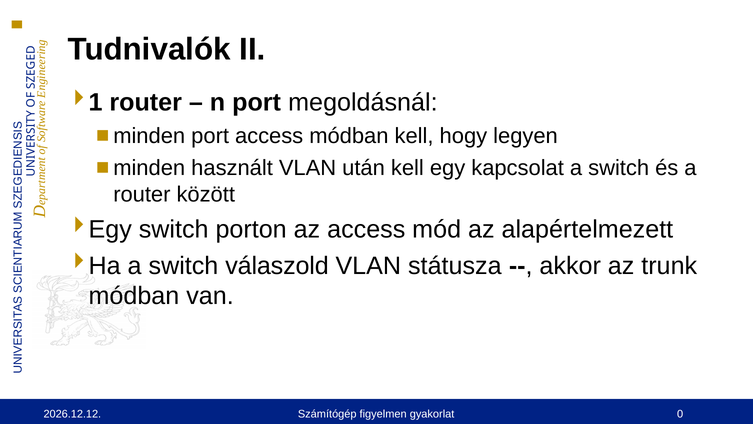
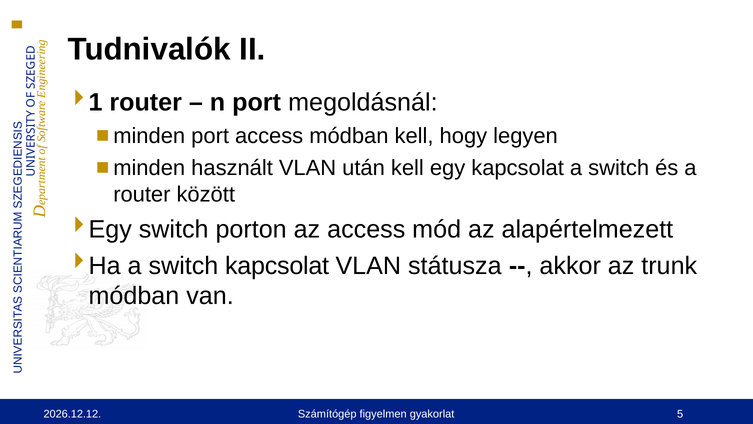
switch válaszold: válaszold -> kapcsolat (277, 265)
0: 0 -> 5 (680, 414)
